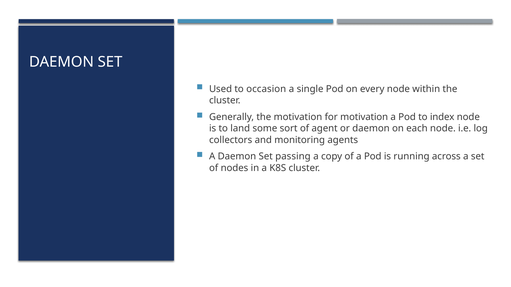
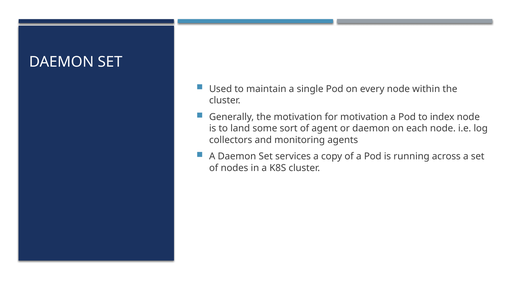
occasion: occasion -> maintain (266, 89)
passing: passing -> services (293, 157)
